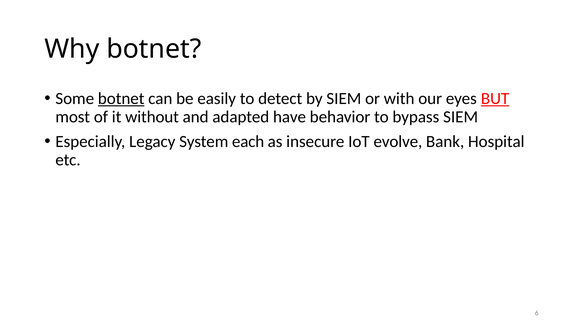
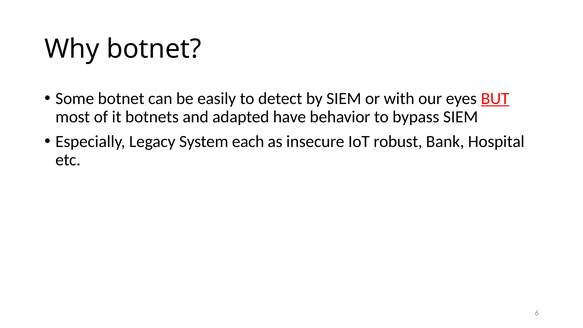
botnet underline: present -> none (121, 99)
without: without -> botnets (152, 117)
evolve: evolve -> robust (398, 141)
